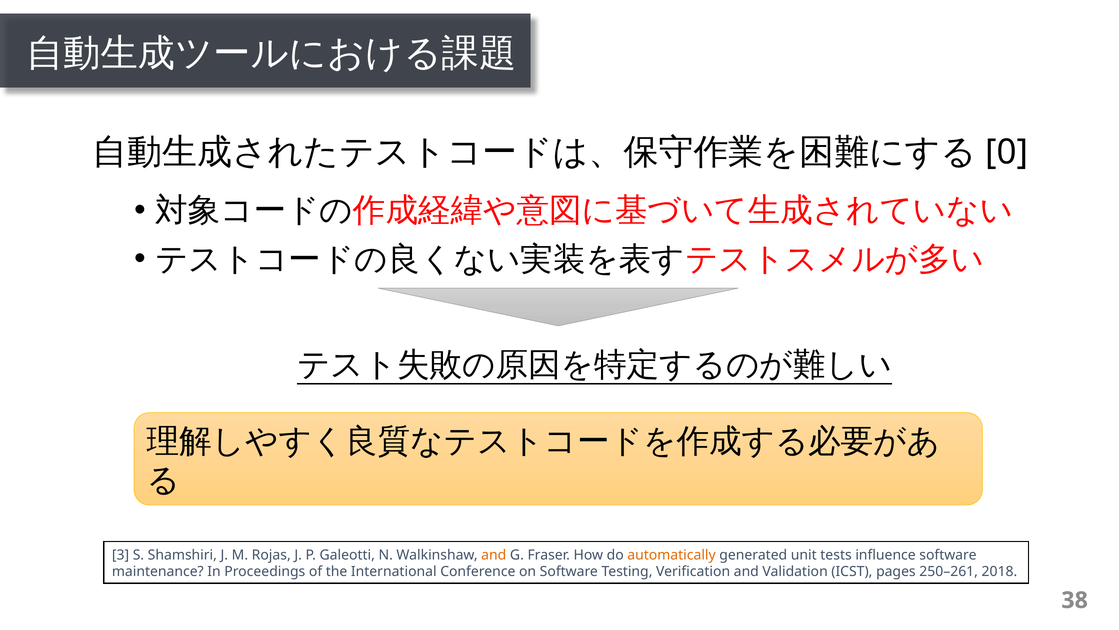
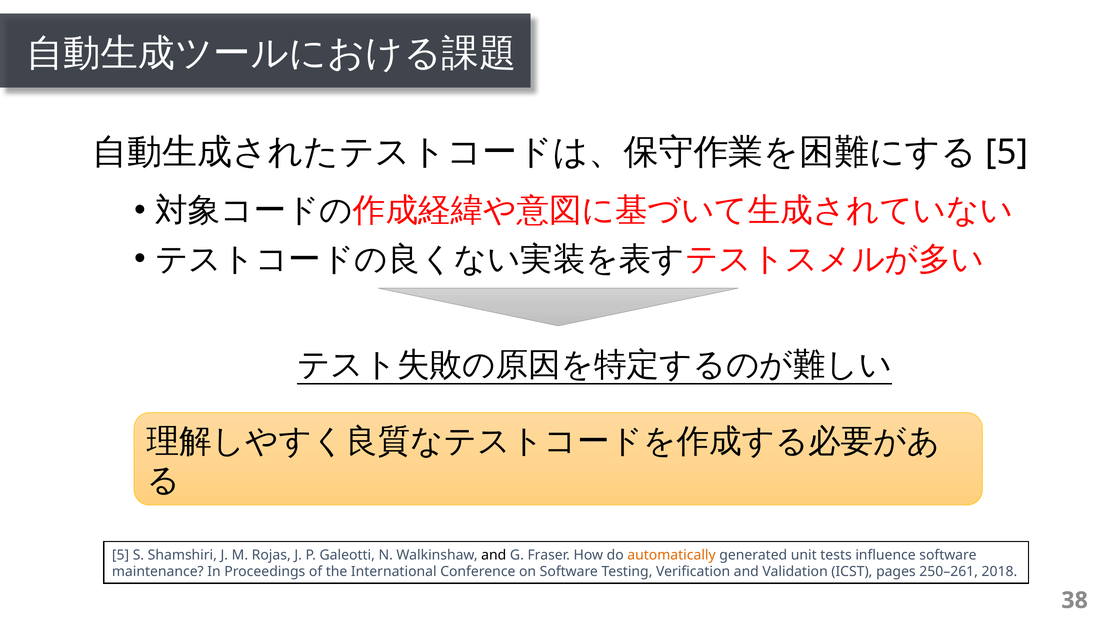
0: 0 -> 5 (1007, 152)
3: 3 -> 5 (121, 554)
and colour: orange -> black (494, 554)
